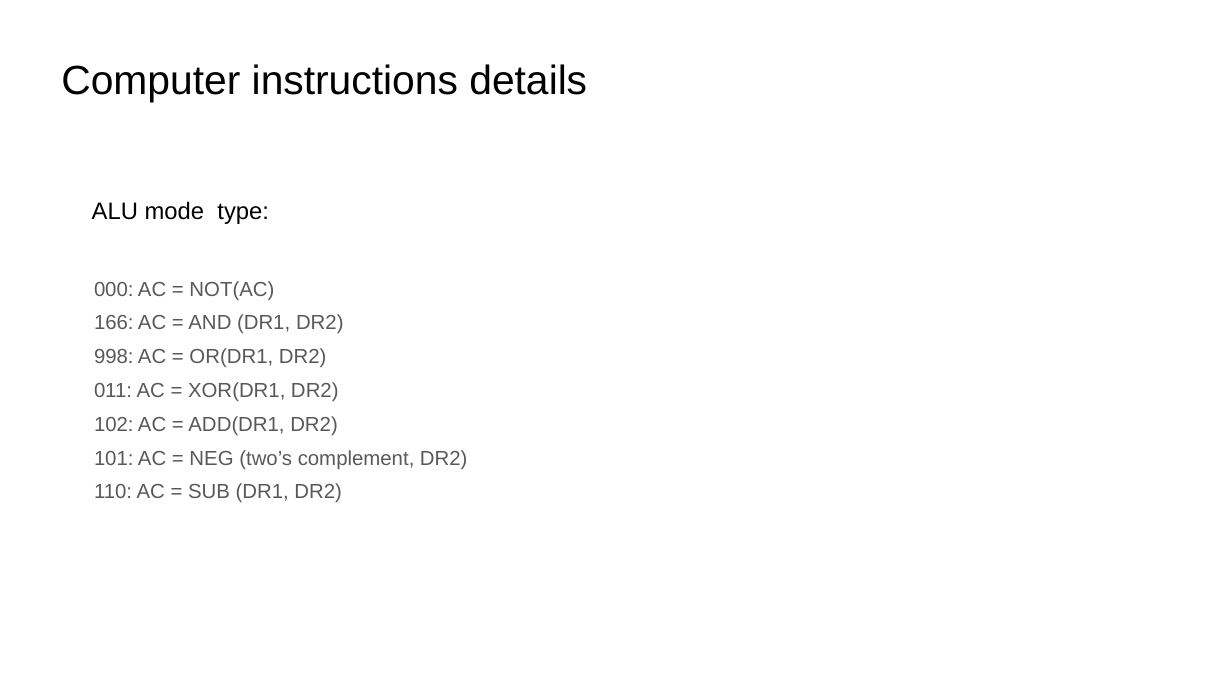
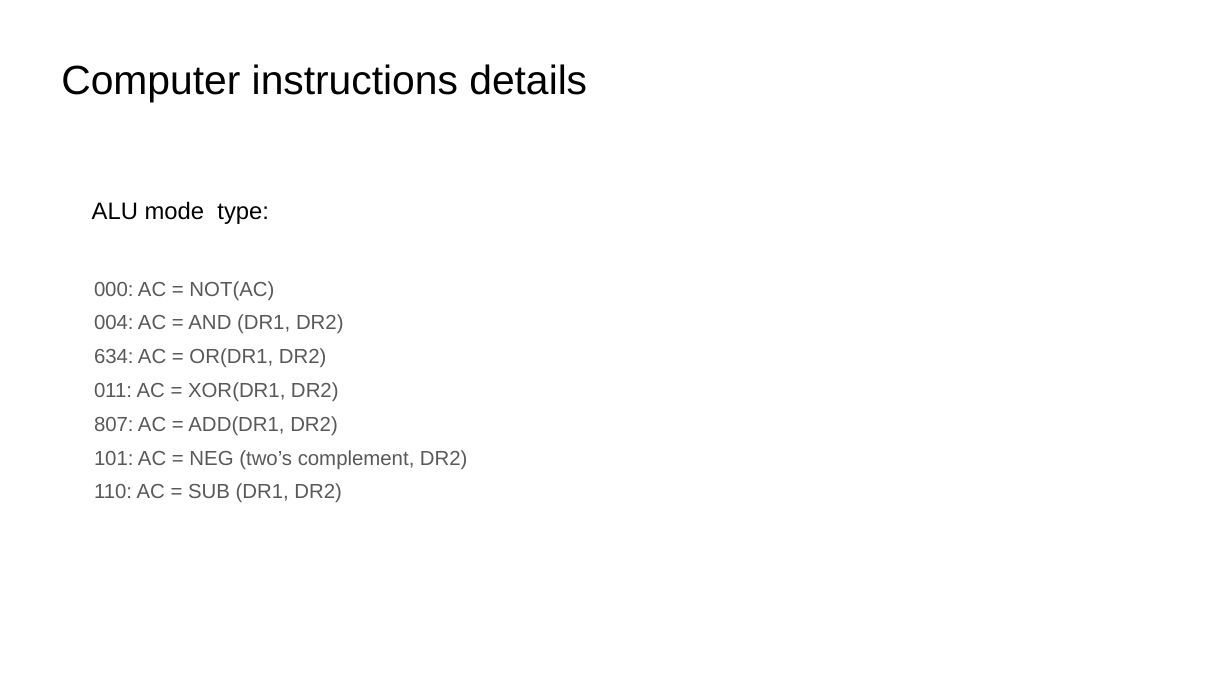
166: 166 -> 004 (114, 324)
998: 998 -> 634 (114, 357)
102: 102 -> 807 (114, 425)
